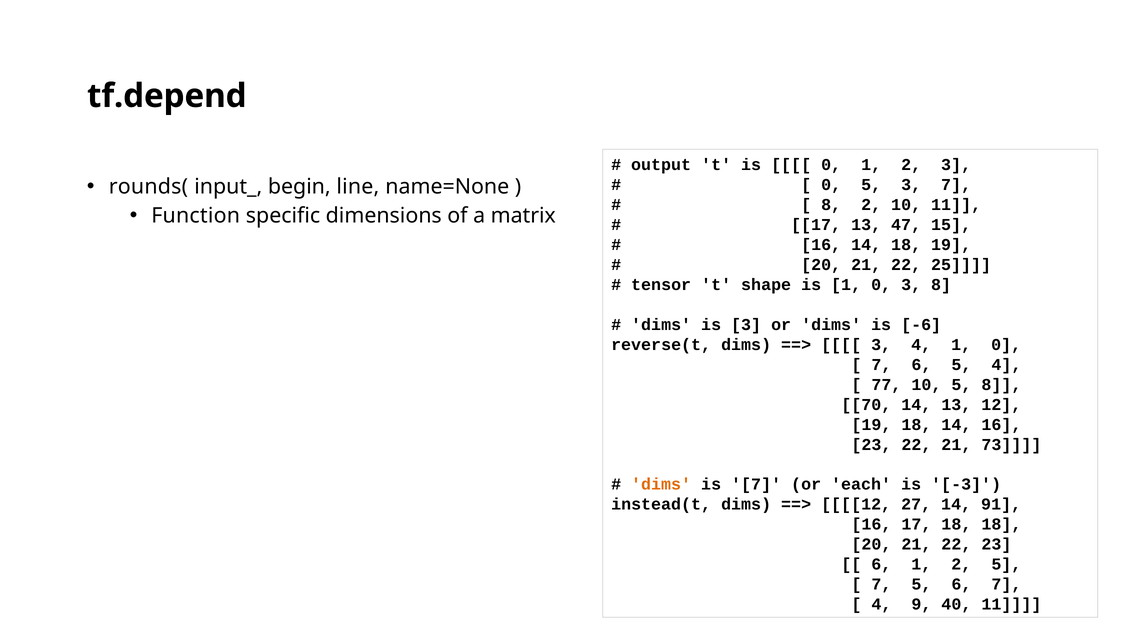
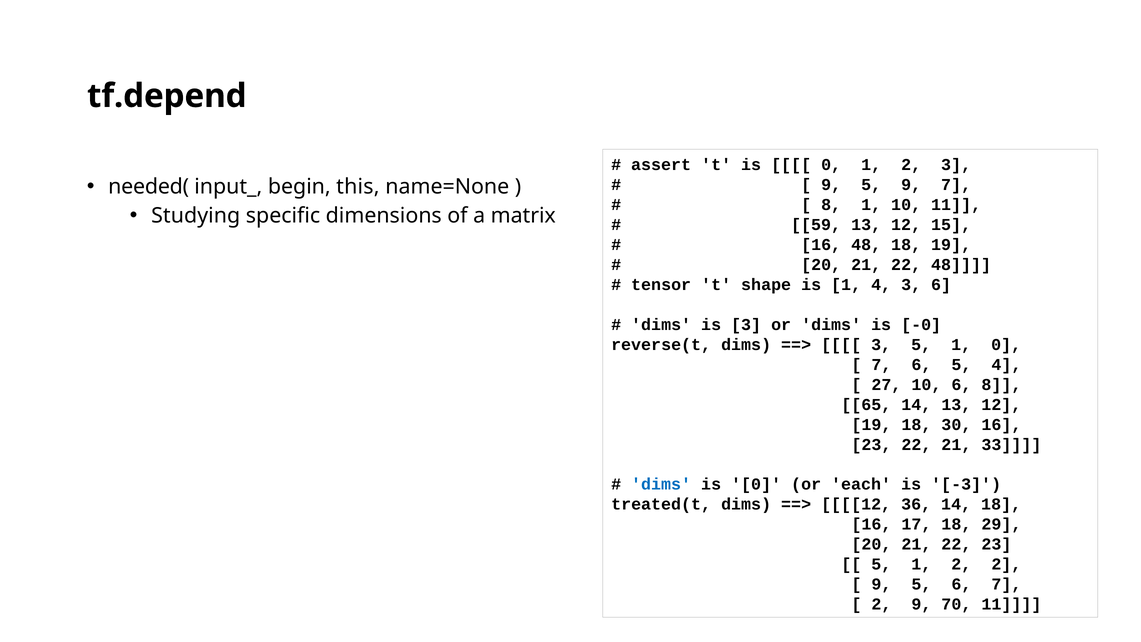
output: output -> assert (661, 165)
rounds(: rounds( -> needed( (149, 187)
line: line -> this (358, 187)
0: 0 -> 9 (831, 185)
5 3: 3 -> 9 (911, 185)
8 2: 2 -> 1 (871, 205)
Function: Function -> Studying (196, 216)
17: 17 -> 59 (816, 225)
47: 47 -> 12 (906, 225)
16 14: 14 -> 48 (866, 245)
22 25: 25 -> 48 (961, 265)
is 1 0: 0 -> 4 (881, 285)
3 8: 8 -> 6 (941, 285)
-6: -6 -> -0 (921, 325)
3 4: 4 -> 5 (921, 344)
77: 77 -> 27 (886, 384)
10 5: 5 -> 6 (961, 384)
70: 70 -> 65 (866, 404)
18 14: 14 -> 30 (956, 424)
73: 73 -> 33 (1011, 444)
dims colour: orange -> blue (661, 484)
is 7: 7 -> 0 (756, 484)
instead(t: instead(t -> treated(t (661, 504)
27: 27 -> 36 (916, 504)
14 91: 91 -> 18 (1001, 504)
18 18: 18 -> 29 (1001, 524)
6: 6 -> 5 (881, 564)
2 5: 5 -> 2 (1006, 564)
7: 7 -> 9 (881, 584)
4: 4 -> 2 (881, 604)
40: 40 -> 70 (956, 604)
